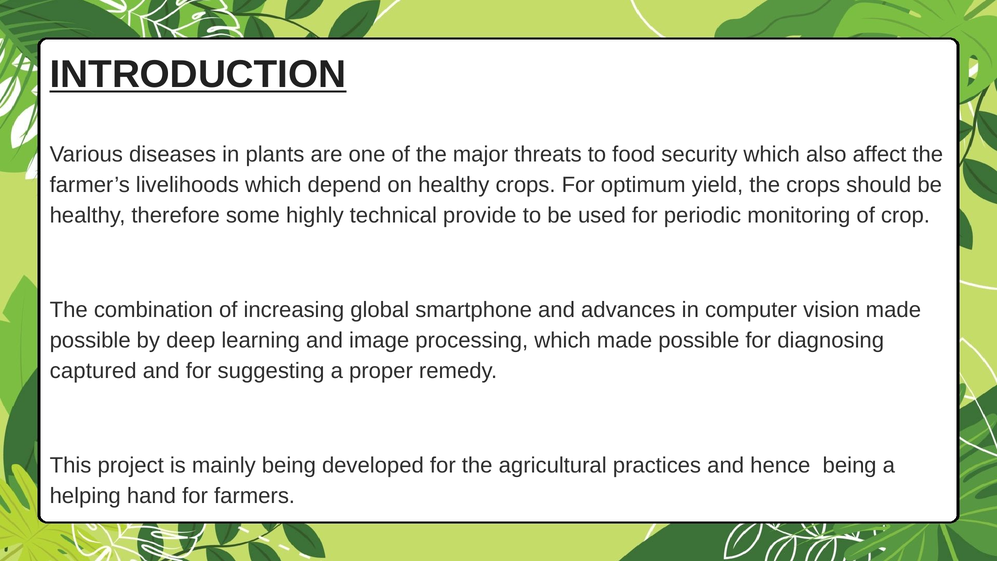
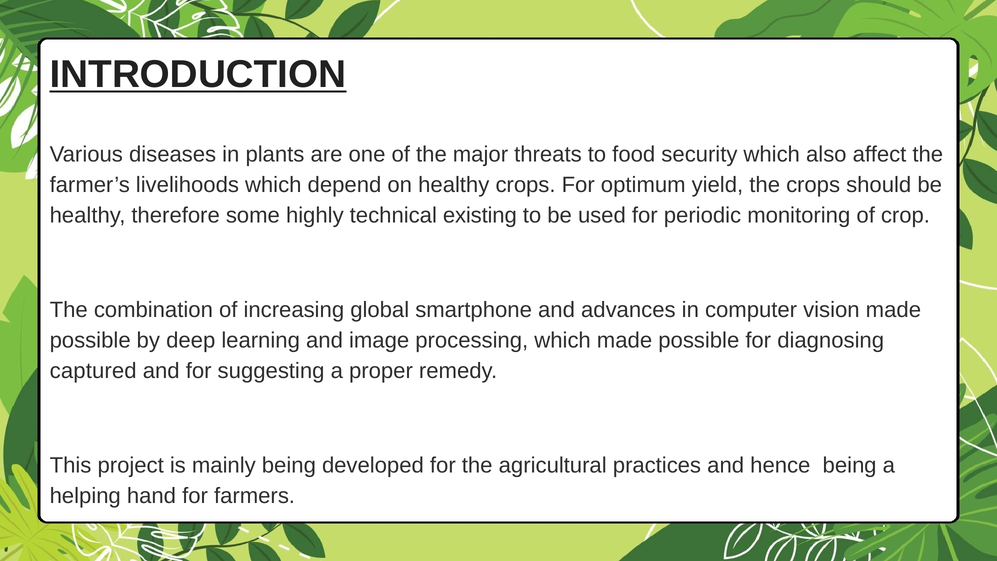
provide: provide -> existing (480, 215)
